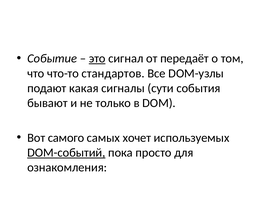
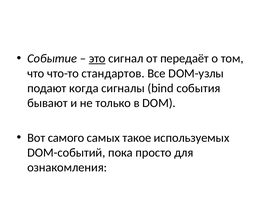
какая: какая -> когда (84, 88)
сути: сути -> bind (161, 88)
хочет: хочет -> такое (137, 138)
DOM-событий underline: present -> none (66, 153)
